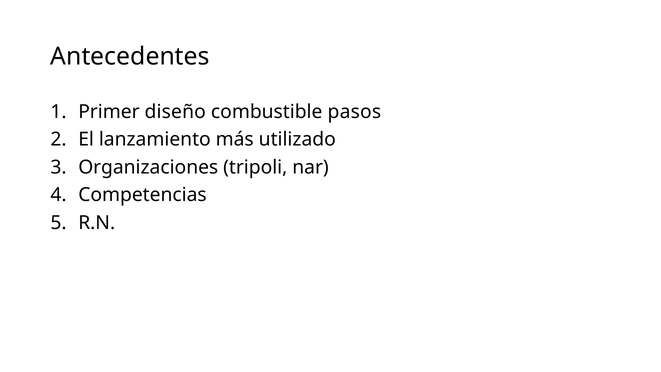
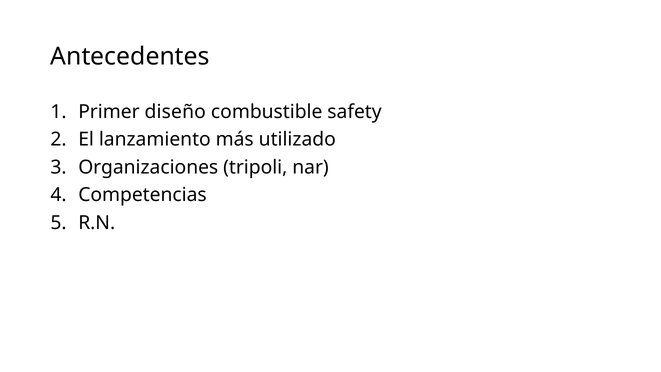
pasos: pasos -> safety (355, 112)
